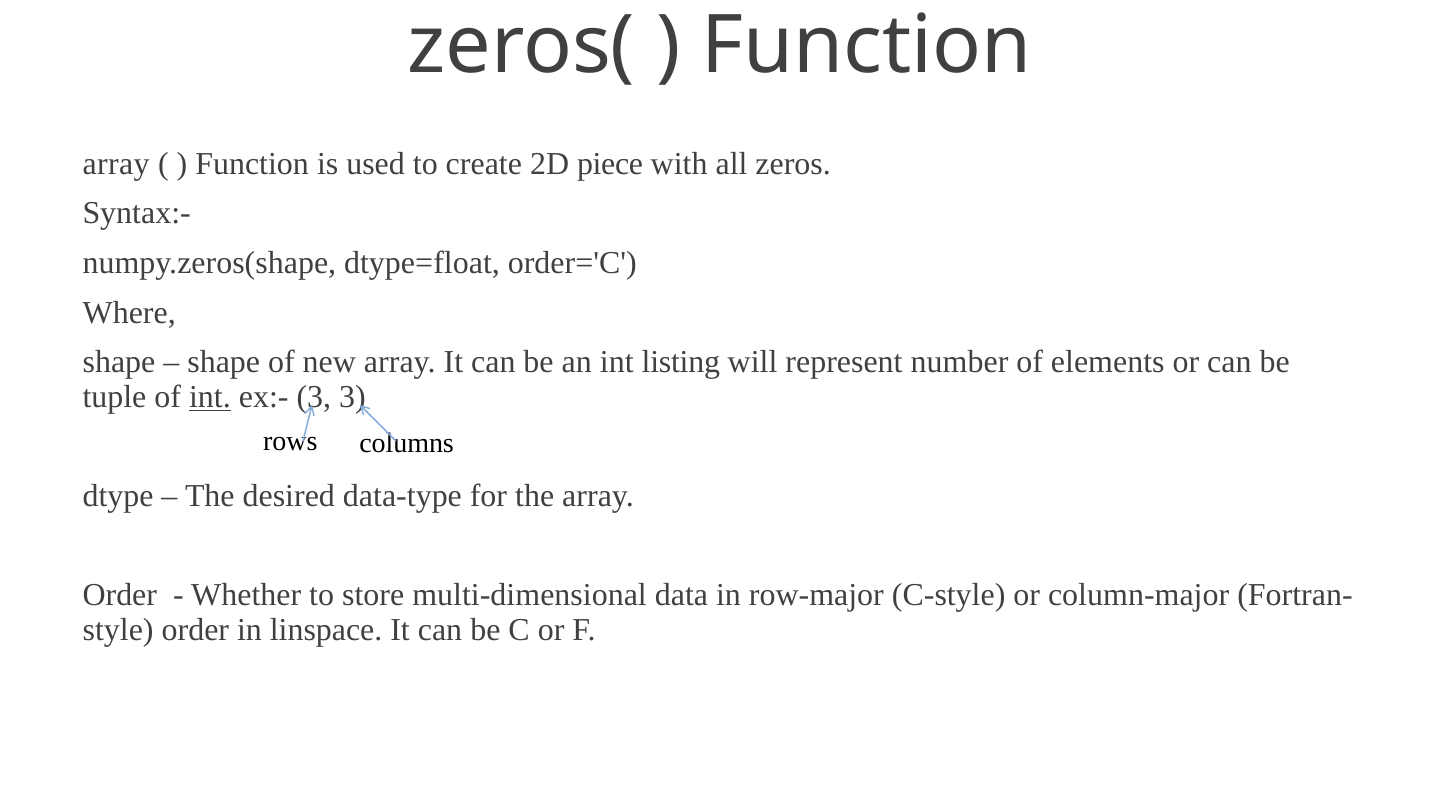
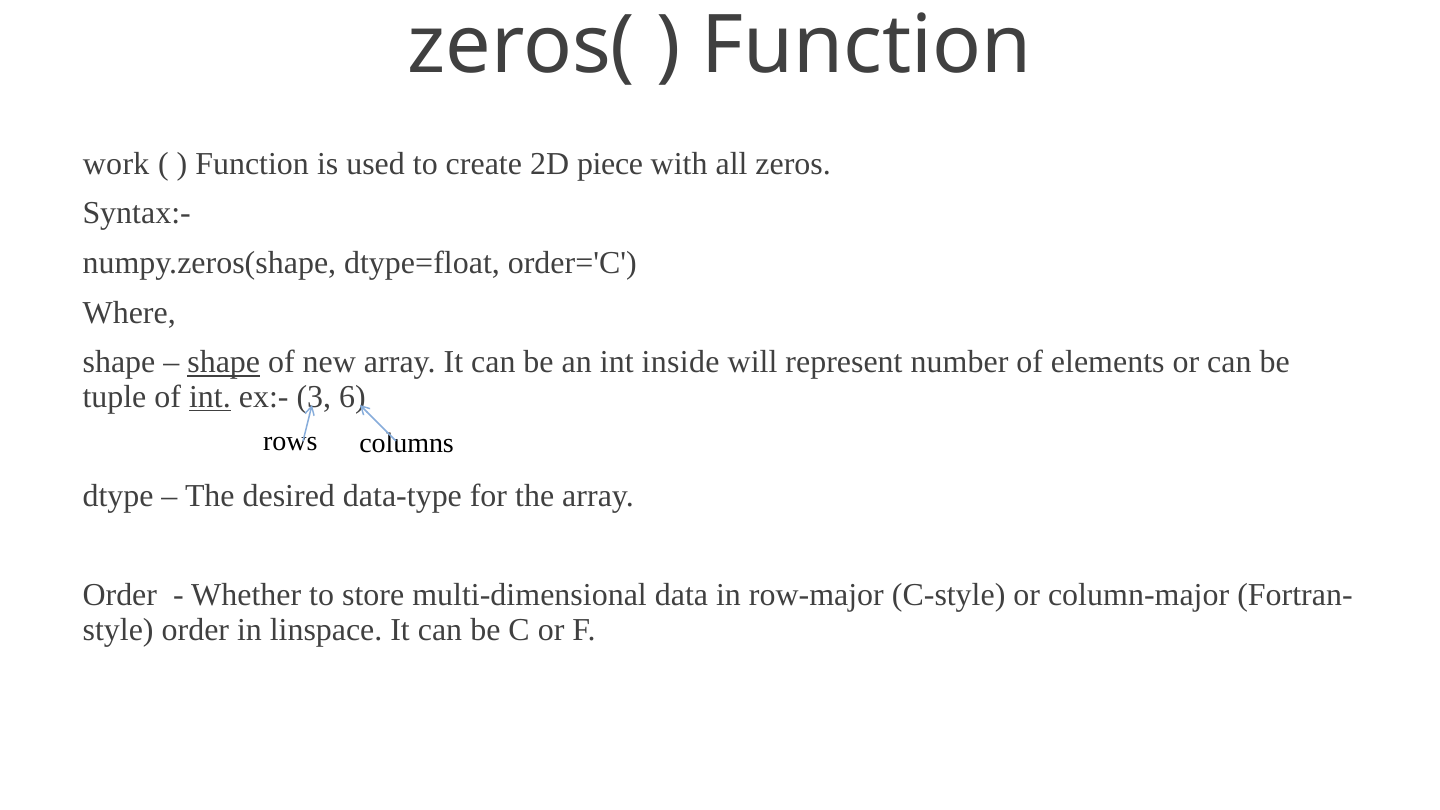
array: array -> work (116, 163)
shape underline: none -> present (224, 362)
listing: listing -> inside (681, 362)
3 3: 3 -> 6 (352, 397)
